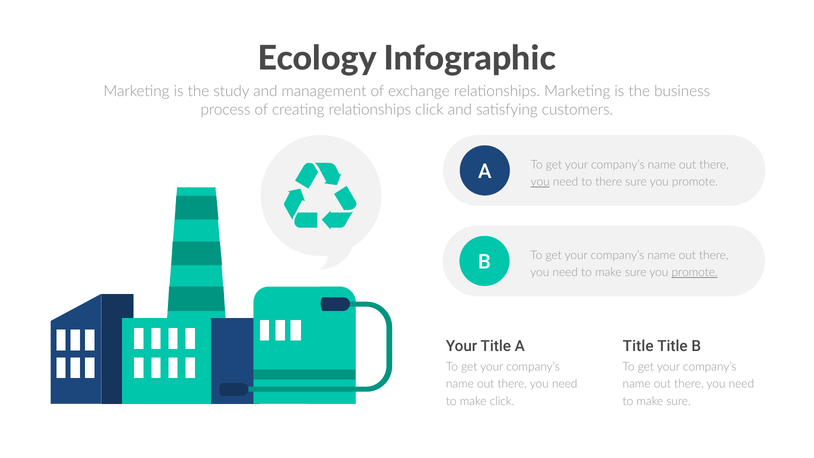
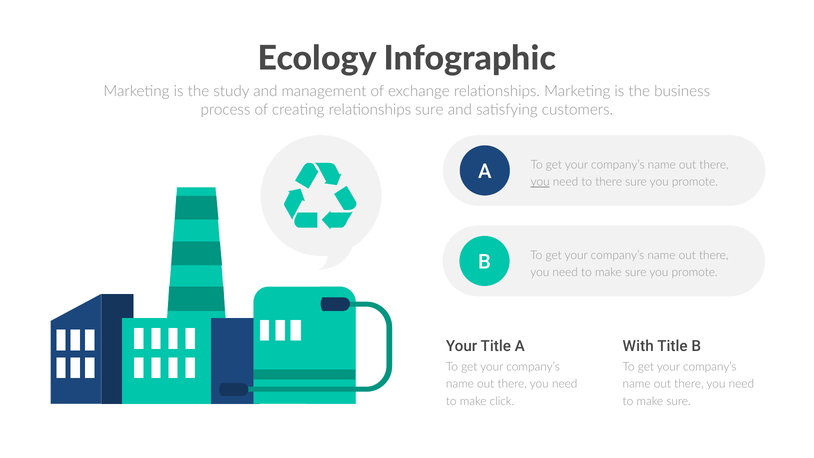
relationships click: click -> sure (429, 110)
promote underline: present -> none (695, 272)
Title: Title -> With (638, 346)
